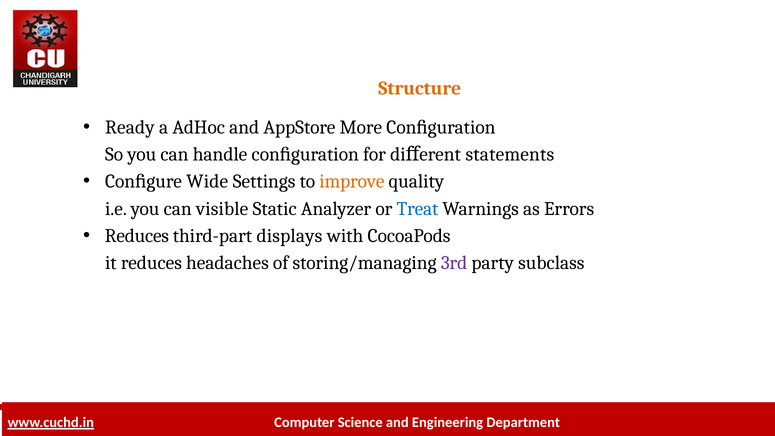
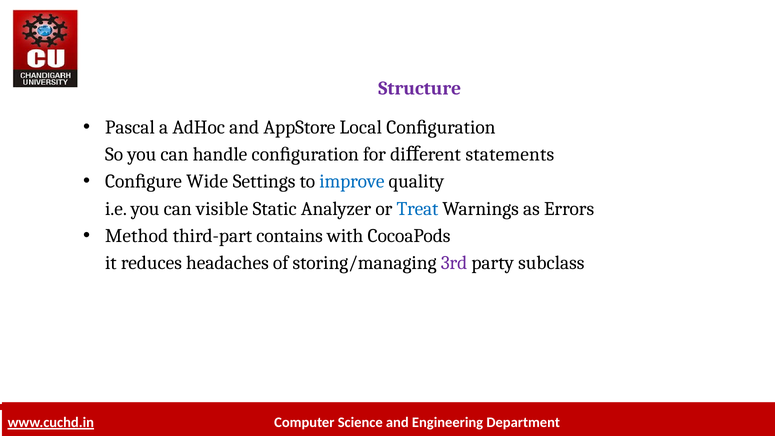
Structure colour: orange -> purple (420, 89)
Ready: Ready -> Pascal (130, 127)
More: More -> Local (361, 127)
improve colour: orange -> blue (352, 182)
Reduces: Reduces -> Method (137, 236)
displays: displays -> contains (290, 236)
